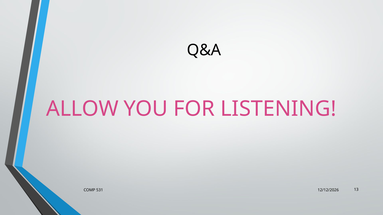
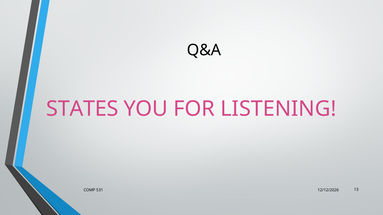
ALLOW: ALLOW -> STATES (82, 109)
